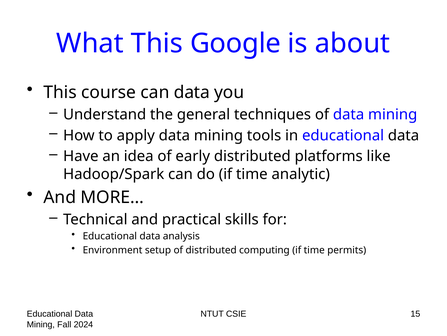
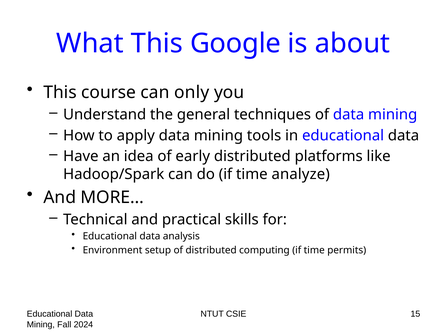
can data: data -> only (192, 92)
analytic: analytic -> analyze (301, 174)
